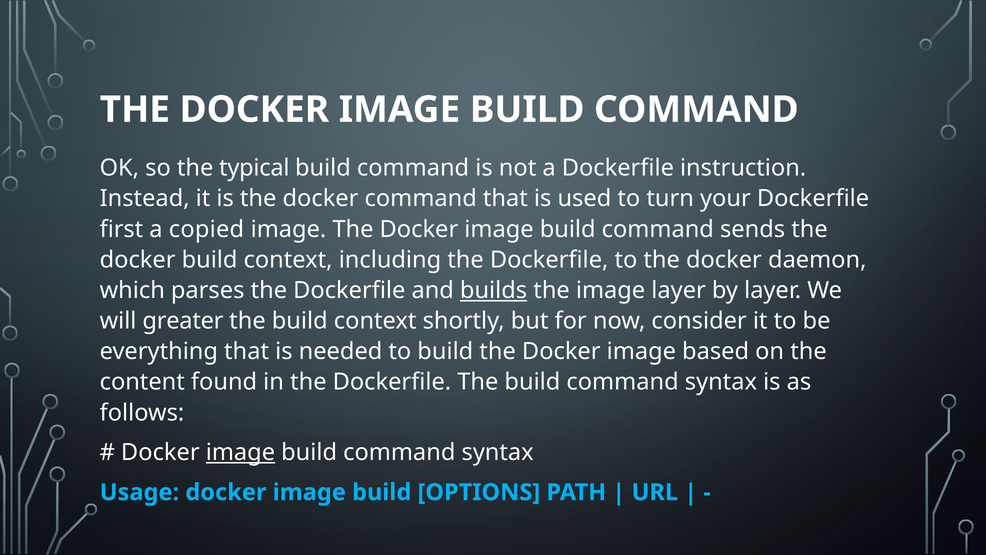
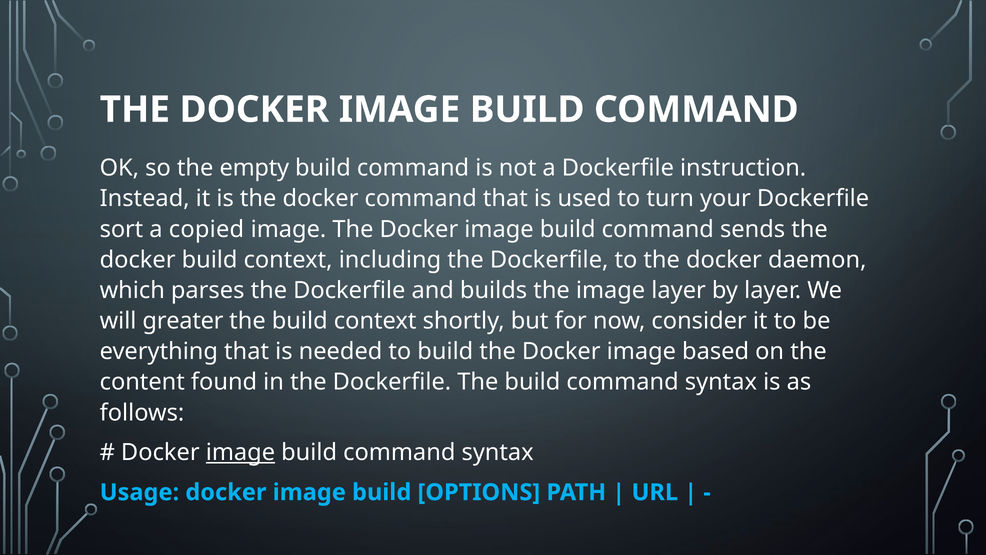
typical: typical -> empty (254, 168)
first: first -> sort (121, 229)
builds underline: present -> none (494, 290)
